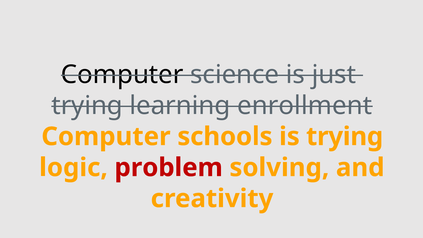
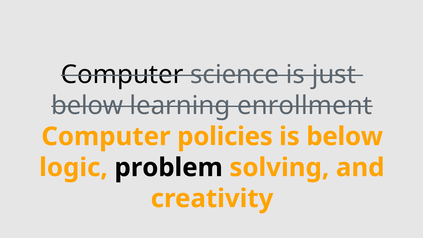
trying: trying -> below (87, 106)
schools: schools -> policies (225, 137)
is trying: trying -> below (345, 137)
problem colour: red -> black (169, 168)
